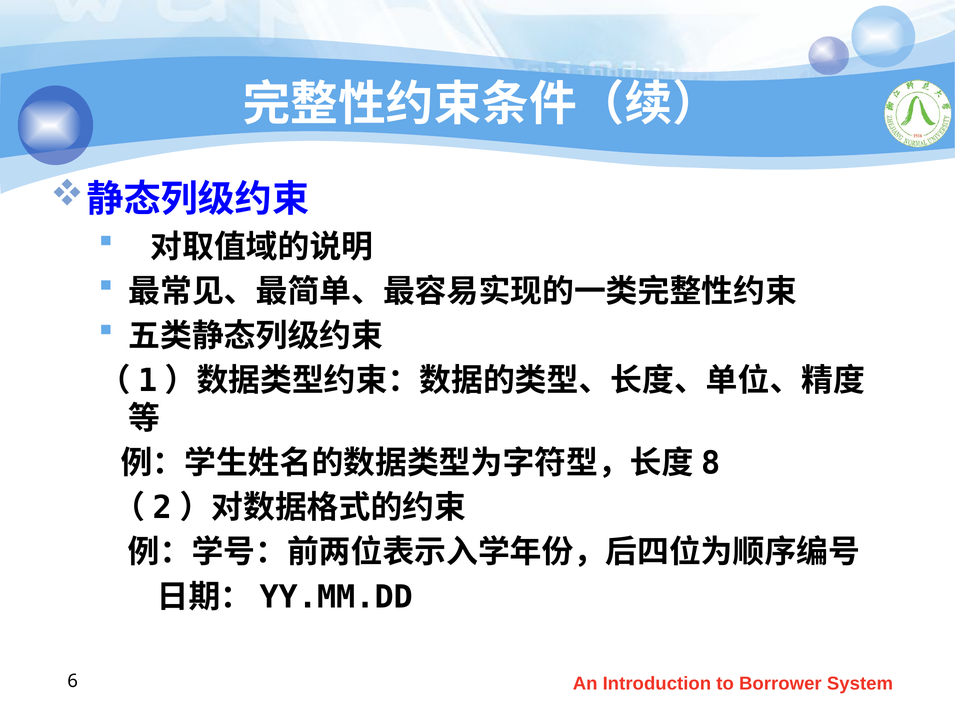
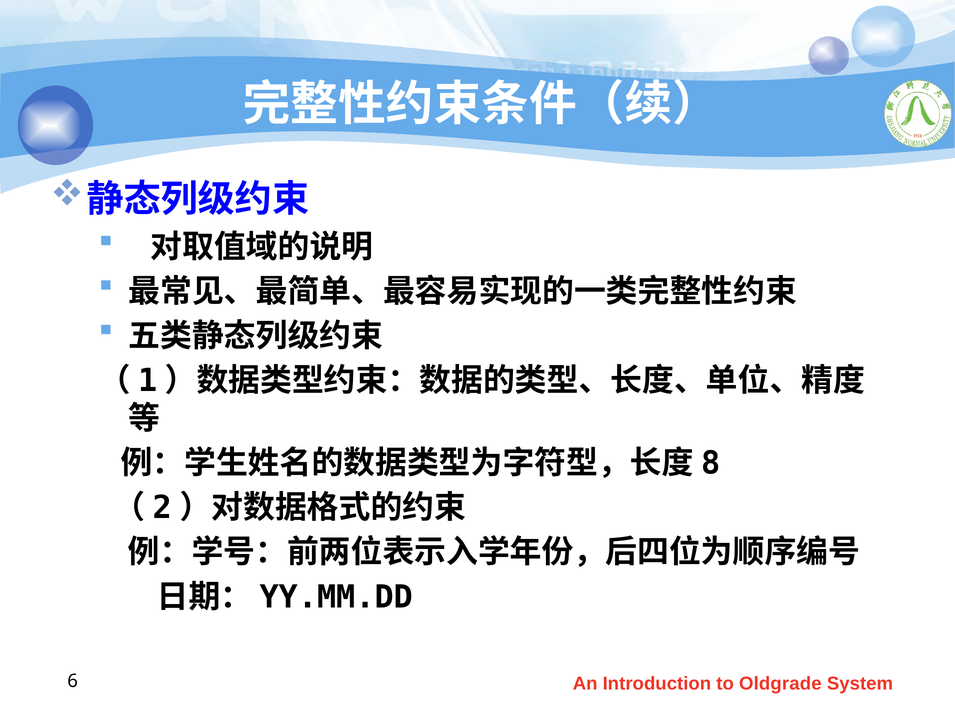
Borrower: Borrower -> Oldgrade (780, 684)
